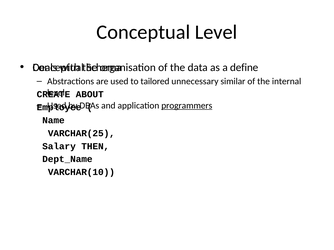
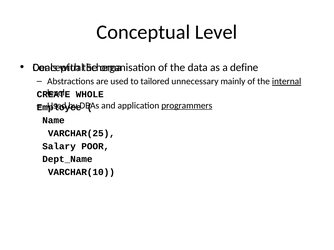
similar: similar -> mainly (233, 82)
internal underline: none -> present (287, 82)
ABOUT: ABOUT -> WHOLE (90, 95)
THEN: THEN -> POOR (95, 147)
